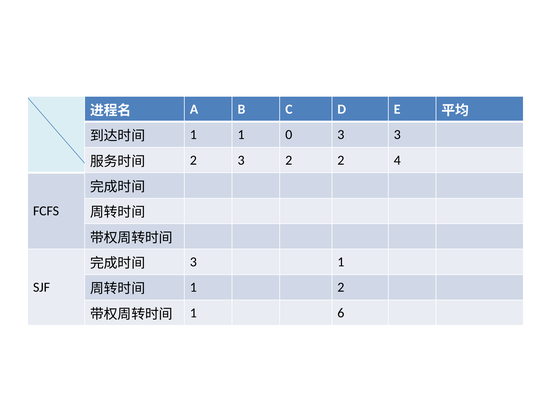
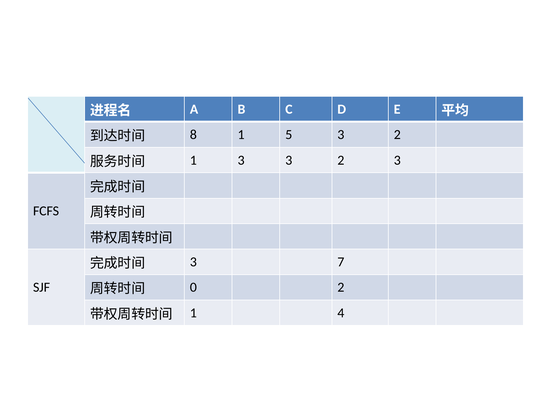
1: 1 -> 8 (193, 135)
0: 0 -> 5 (289, 135)
3: 3 -> 2 (397, 135)
2: 2 -> 1 (193, 160)
3 2: 2 -> 3 (289, 160)
2 4: 4 -> 3 (397, 160)
3 1: 1 -> 7 (341, 262)
1: 1 -> 0 (193, 288)
6: 6 -> 4 (341, 313)
